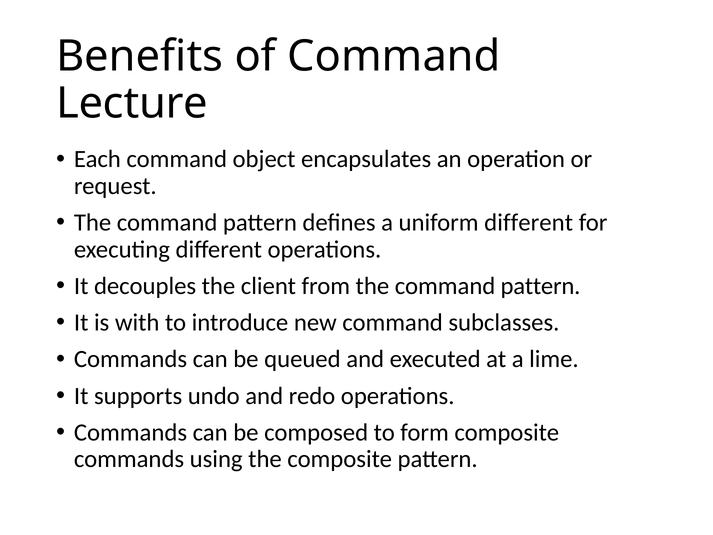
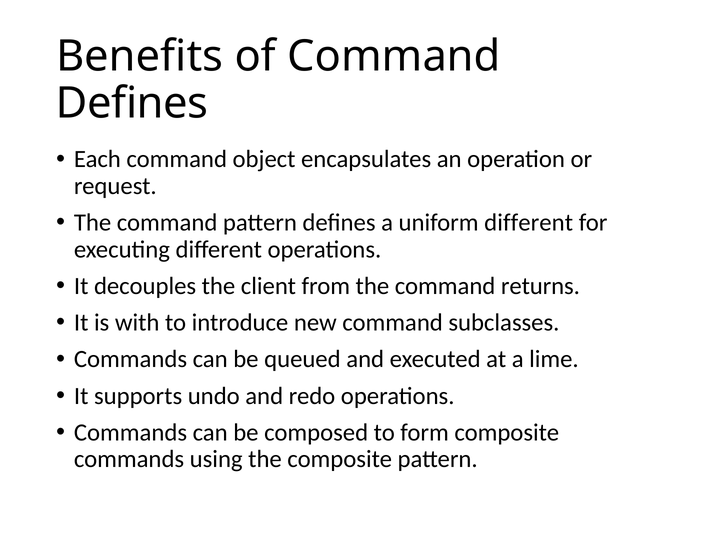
Lecture: Lecture -> Defines (132, 103)
from the command pattern: pattern -> returns (540, 286)
